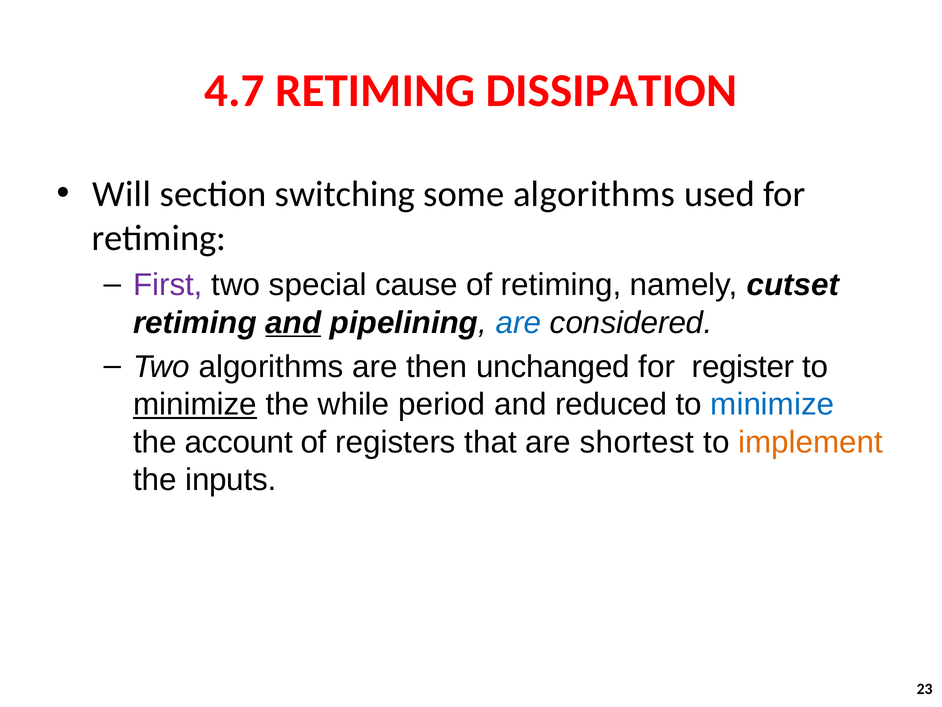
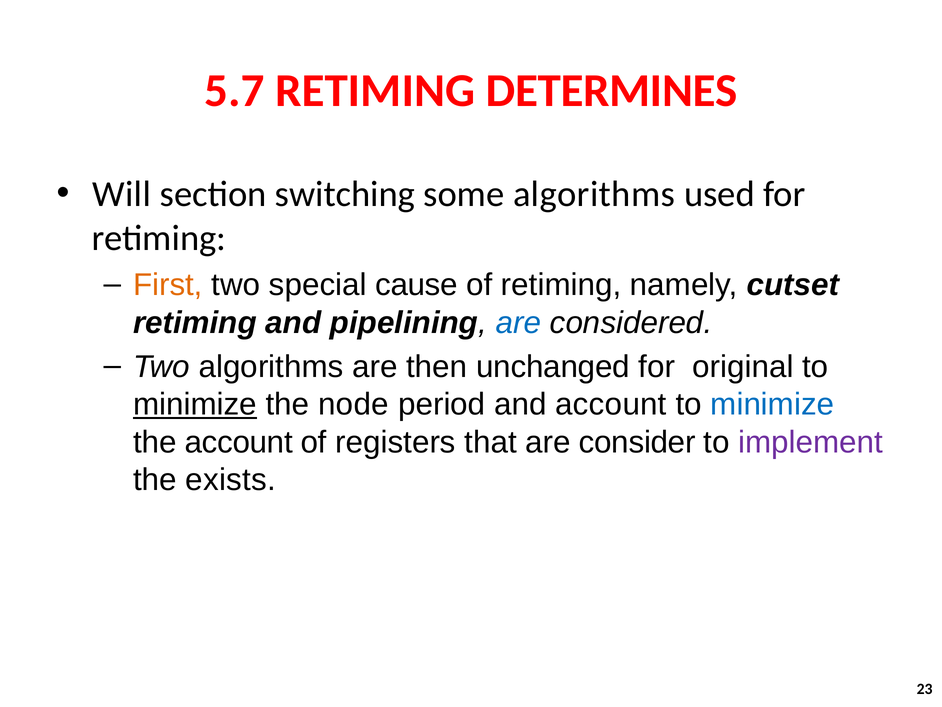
4.7: 4.7 -> 5.7 (235, 90)
DISSIPATION: DISSIPATION -> DETERMINES (612, 90)
First colour: purple -> orange (168, 285)
and underline: present -> none (293, 323)
register: register -> original (743, 366)
while: while -> node (353, 404)
and reduced: reduced -> account (611, 404)
shortest: shortest -> consider (637, 442)
implement colour: orange -> purple (811, 442)
inputs: inputs -> exists (231, 480)
